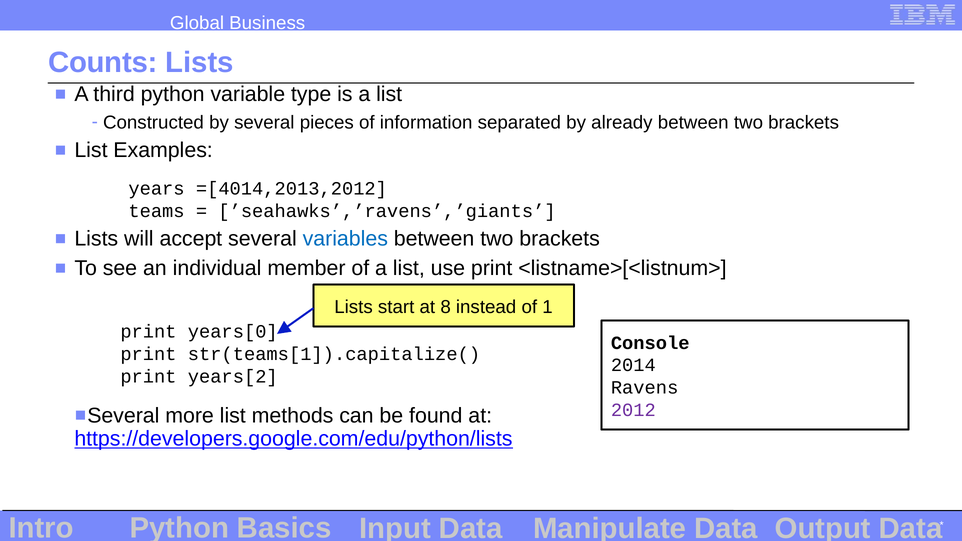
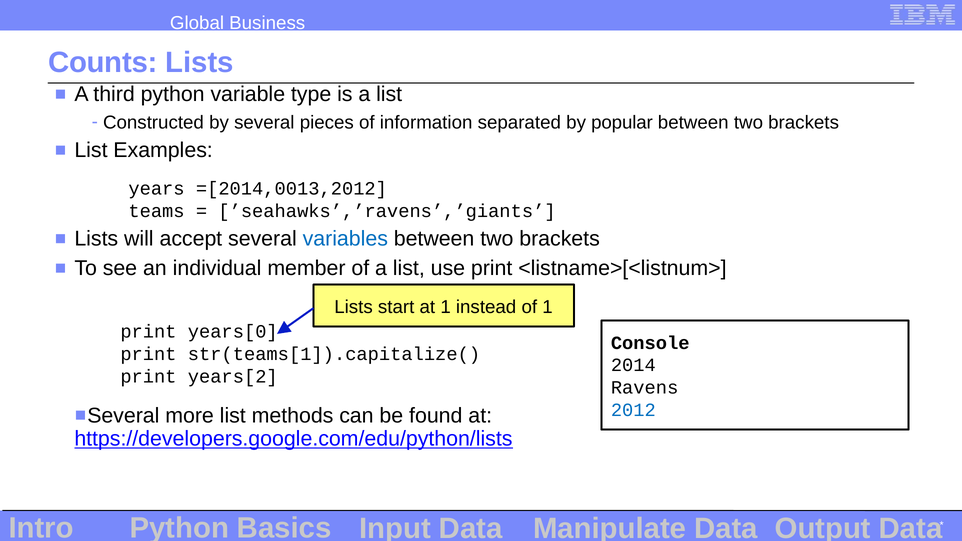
already: already -> popular (622, 122)
=[4014,2013,2012: =[4014,2013,2012 -> =[2014,0013,2012 (291, 188)
at 8: 8 -> 1 (446, 307)
2012 colour: purple -> blue (633, 410)
